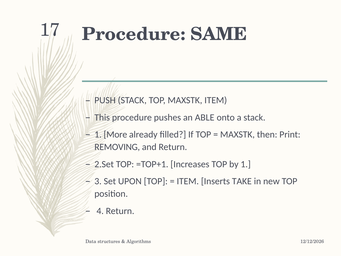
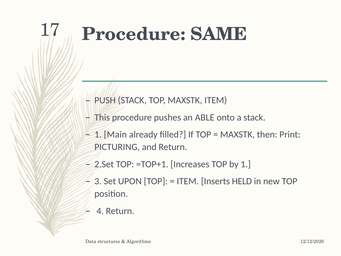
More: More -> Main (115, 134)
REMOVING: REMOVING -> PICTURING (117, 147)
TAKE: TAKE -> HELD (242, 181)
